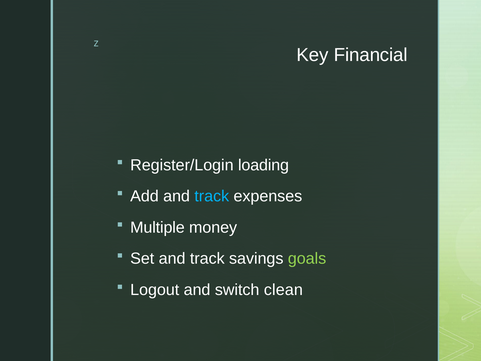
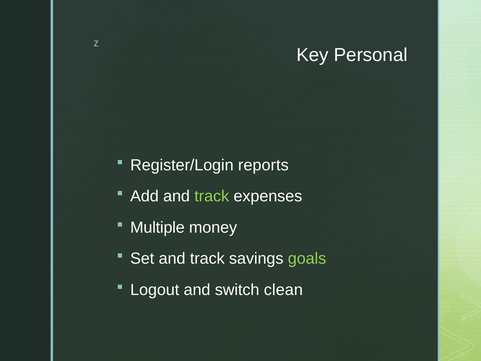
Financial: Financial -> Personal (371, 55)
loading: loading -> reports (263, 165)
track colour: light blue -> light green (212, 196)
